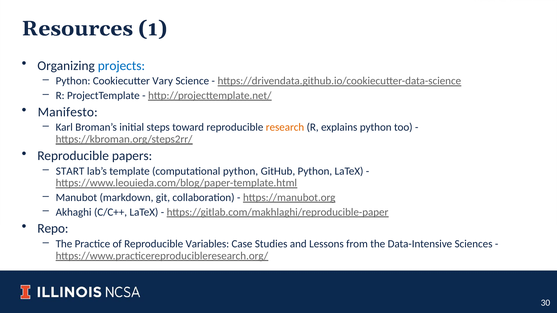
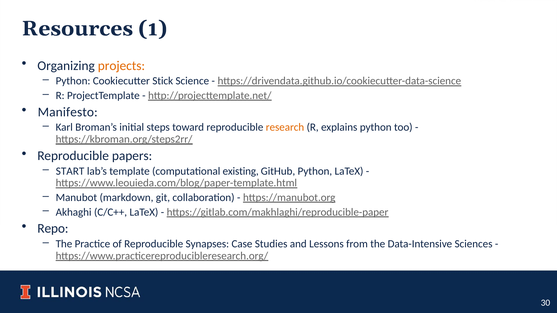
projects colour: blue -> orange (121, 66)
Vary: Vary -> Stick (163, 81)
computational python: python -> existing (241, 171)
Variables: Variables -> Synapses (207, 244)
